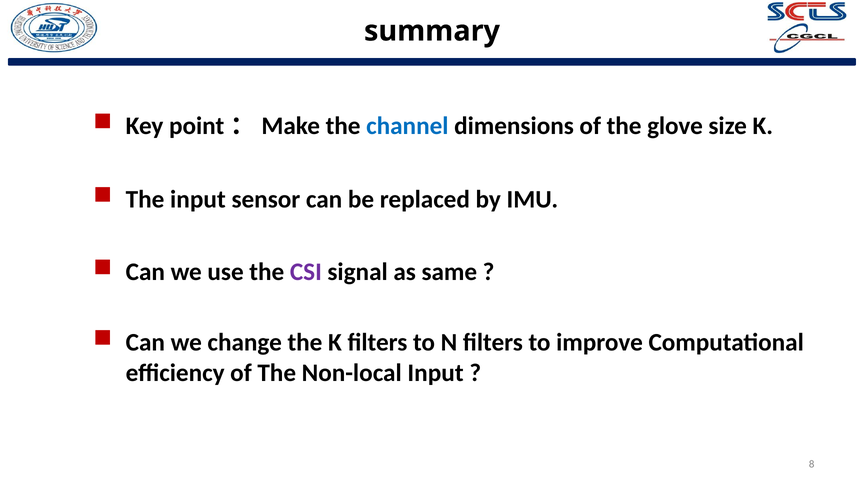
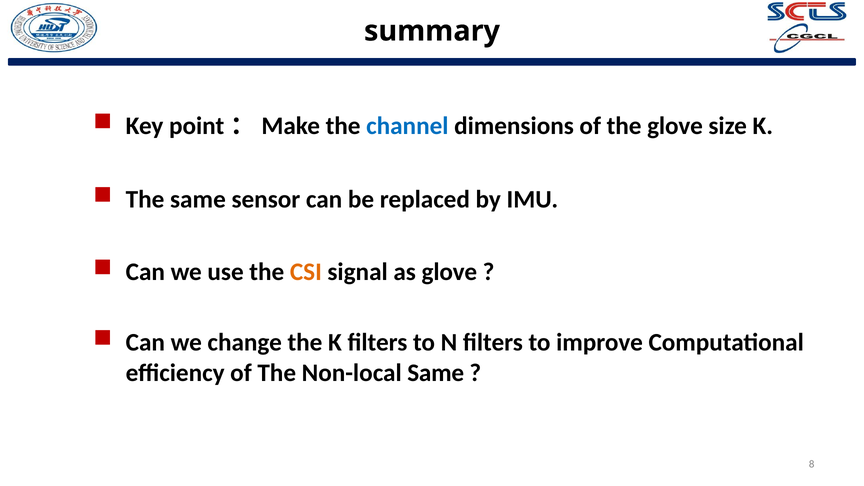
The input: input -> same (198, 199)
CSI colour: purple -> orange (306, 272)
as same: same -> glove (449, 272)
Non-local Input: Input -> Same (436, 373)
